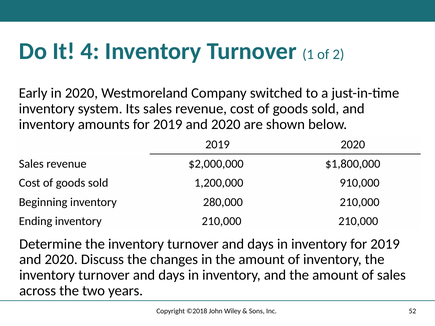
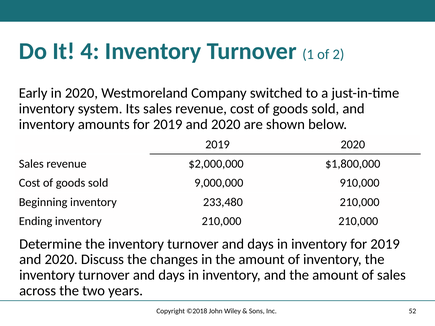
1,200,000: 1,200,000 -> 9,000,000 (219, 183)
280,000: 280,000 -> 233,480 (223, 202)
